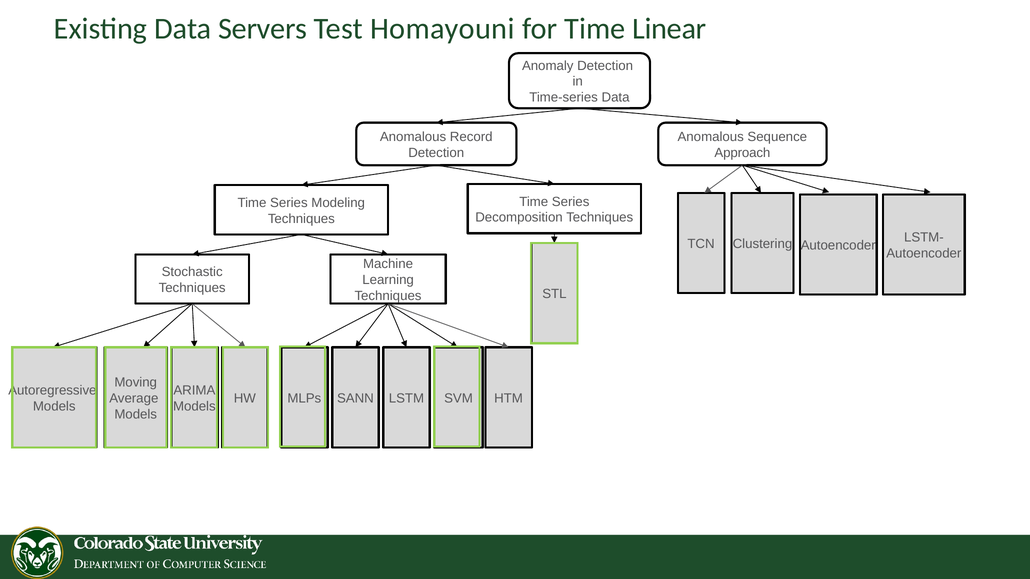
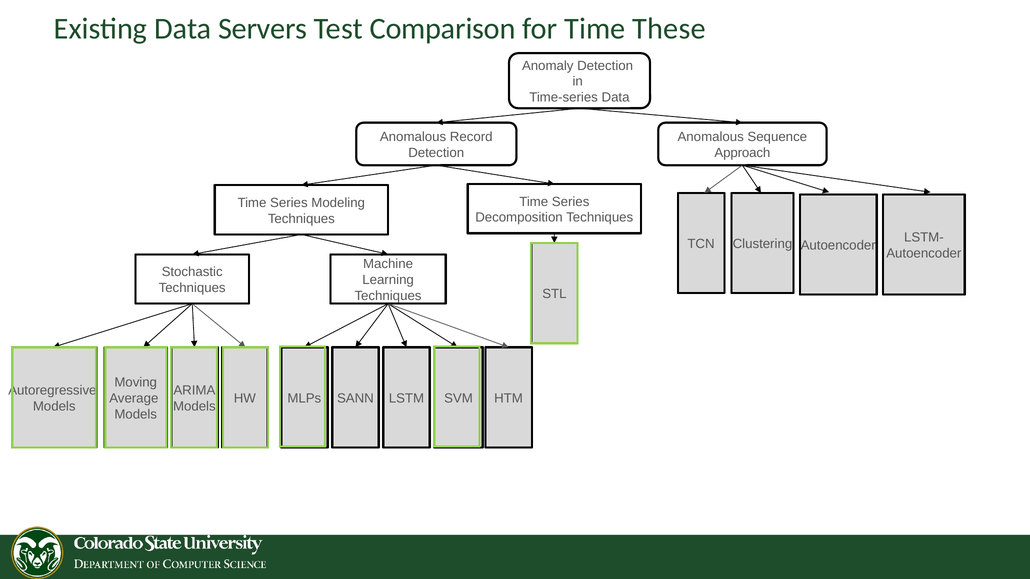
Homayouni: Homayouni -> Comparison (443, 29)
Linear: Linear -> These (669, 29)
